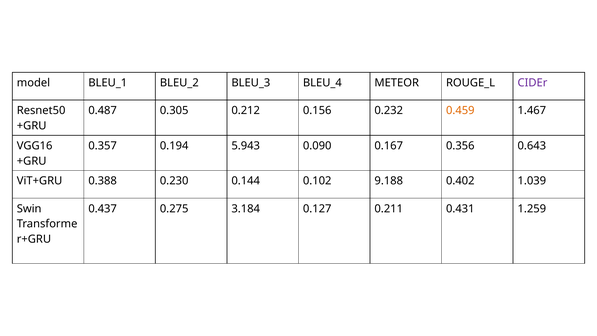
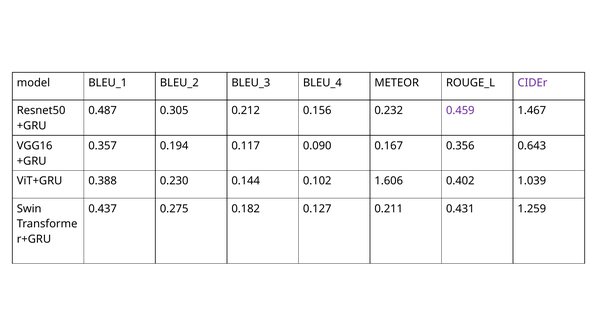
0.459 colour: orange -> purple (460, 111)
5.943: 5.943 -> 0.117 (246, 146)
9.188: 9.188 -> 1.606 (389, 181)
3.184: 3.184 -> 0.182 (246, 209)
